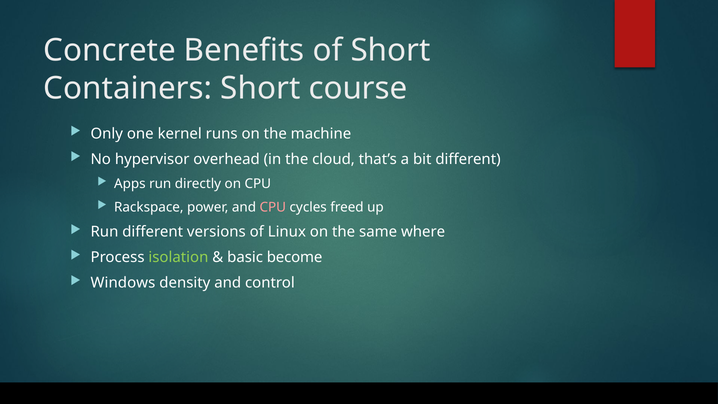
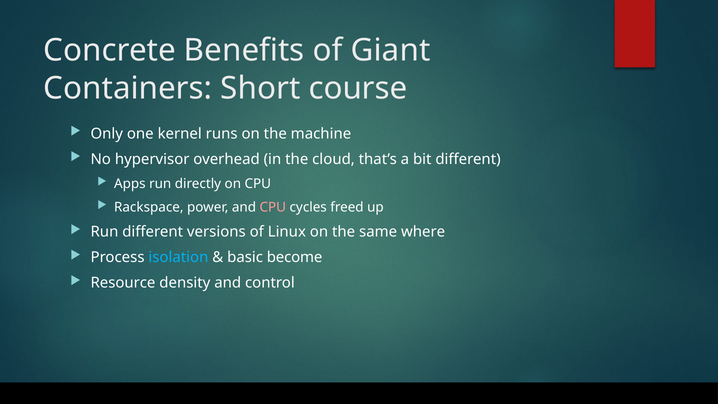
of Short: Short -> Giant (391, 50)
isolation colour: light green -> light blue (178, 257)
Windows: Windows -> Resource (123, 283)
